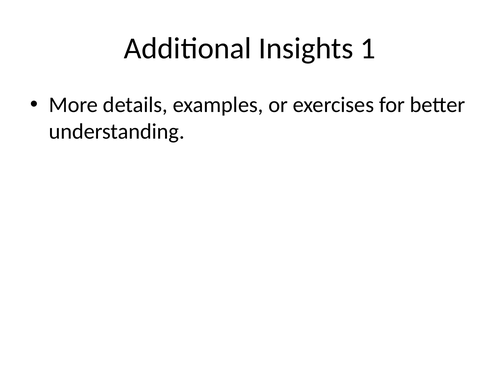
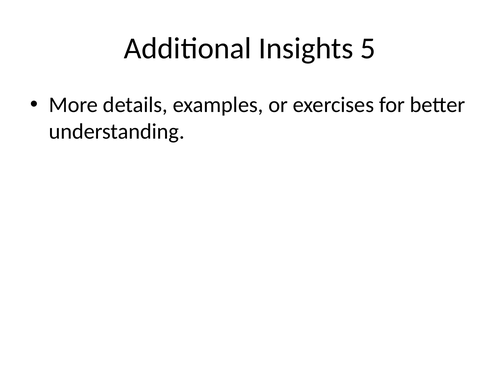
1: 1 -> 5 (368, 48)
